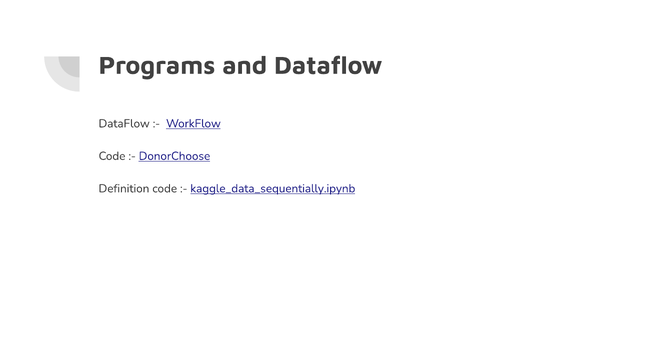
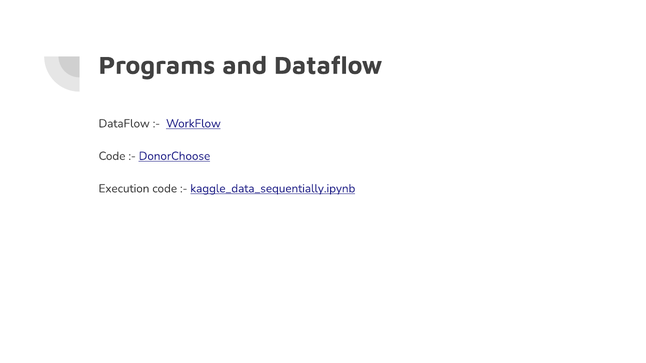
Definition: Definition -> Execution (124, 189)
